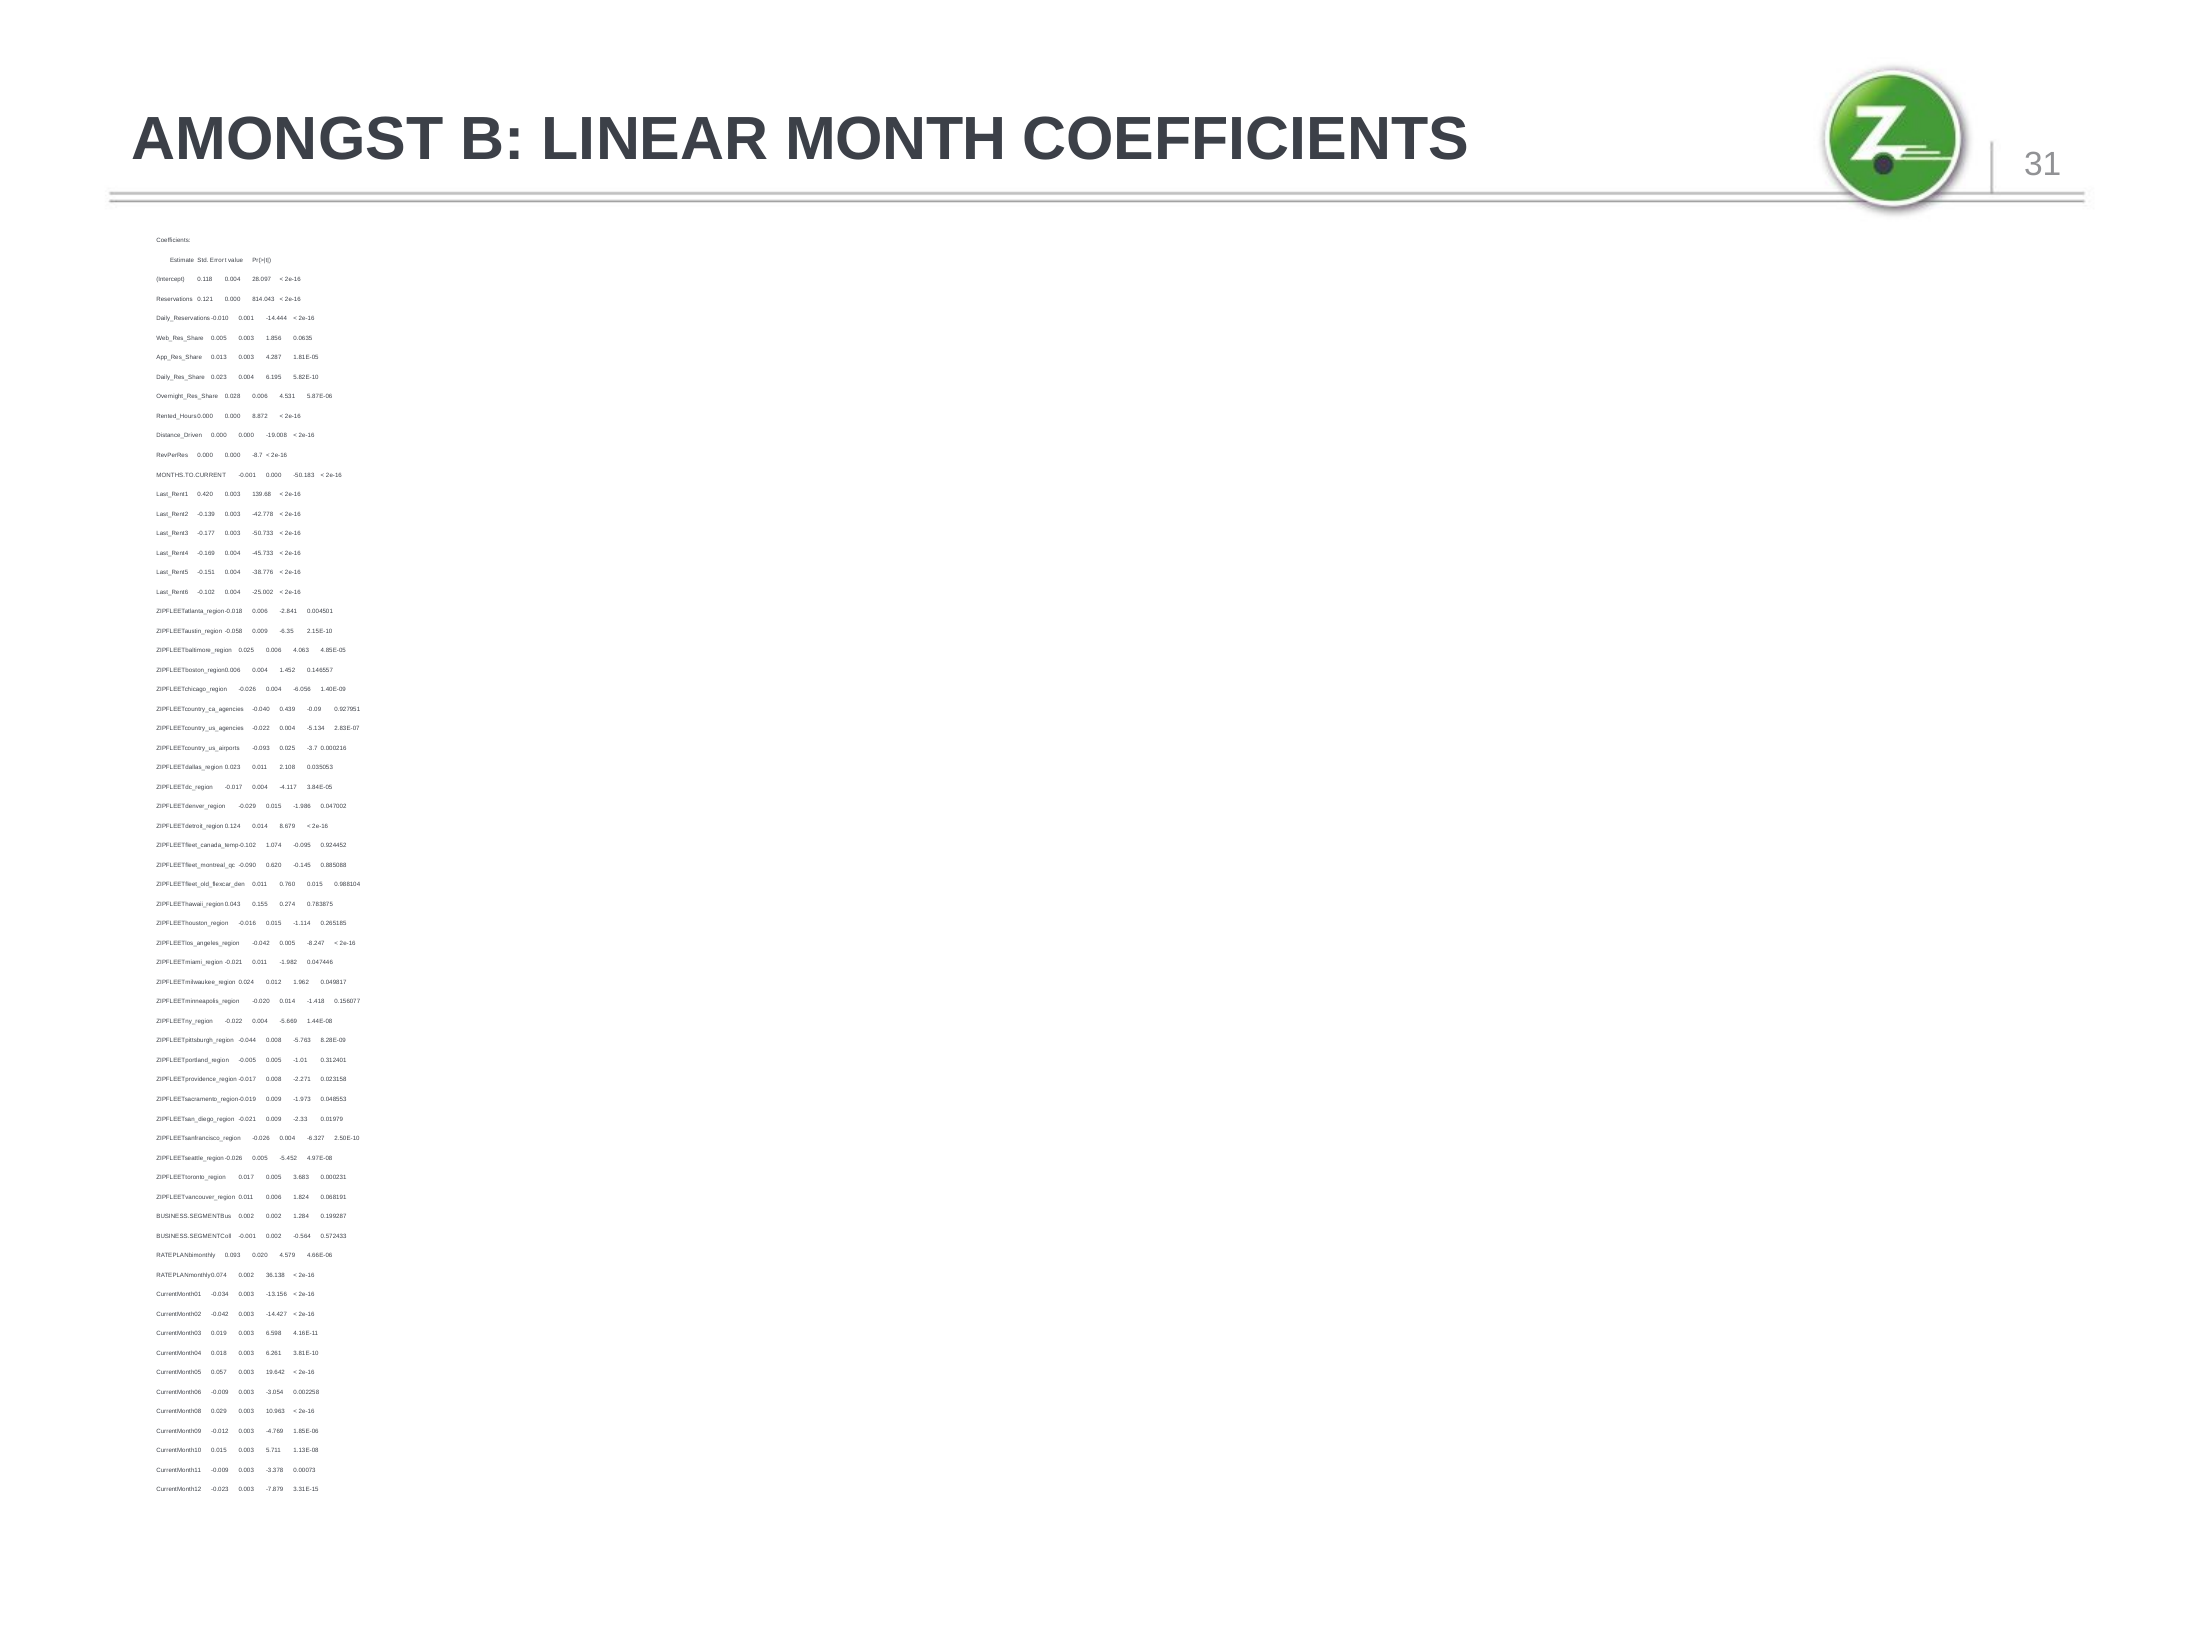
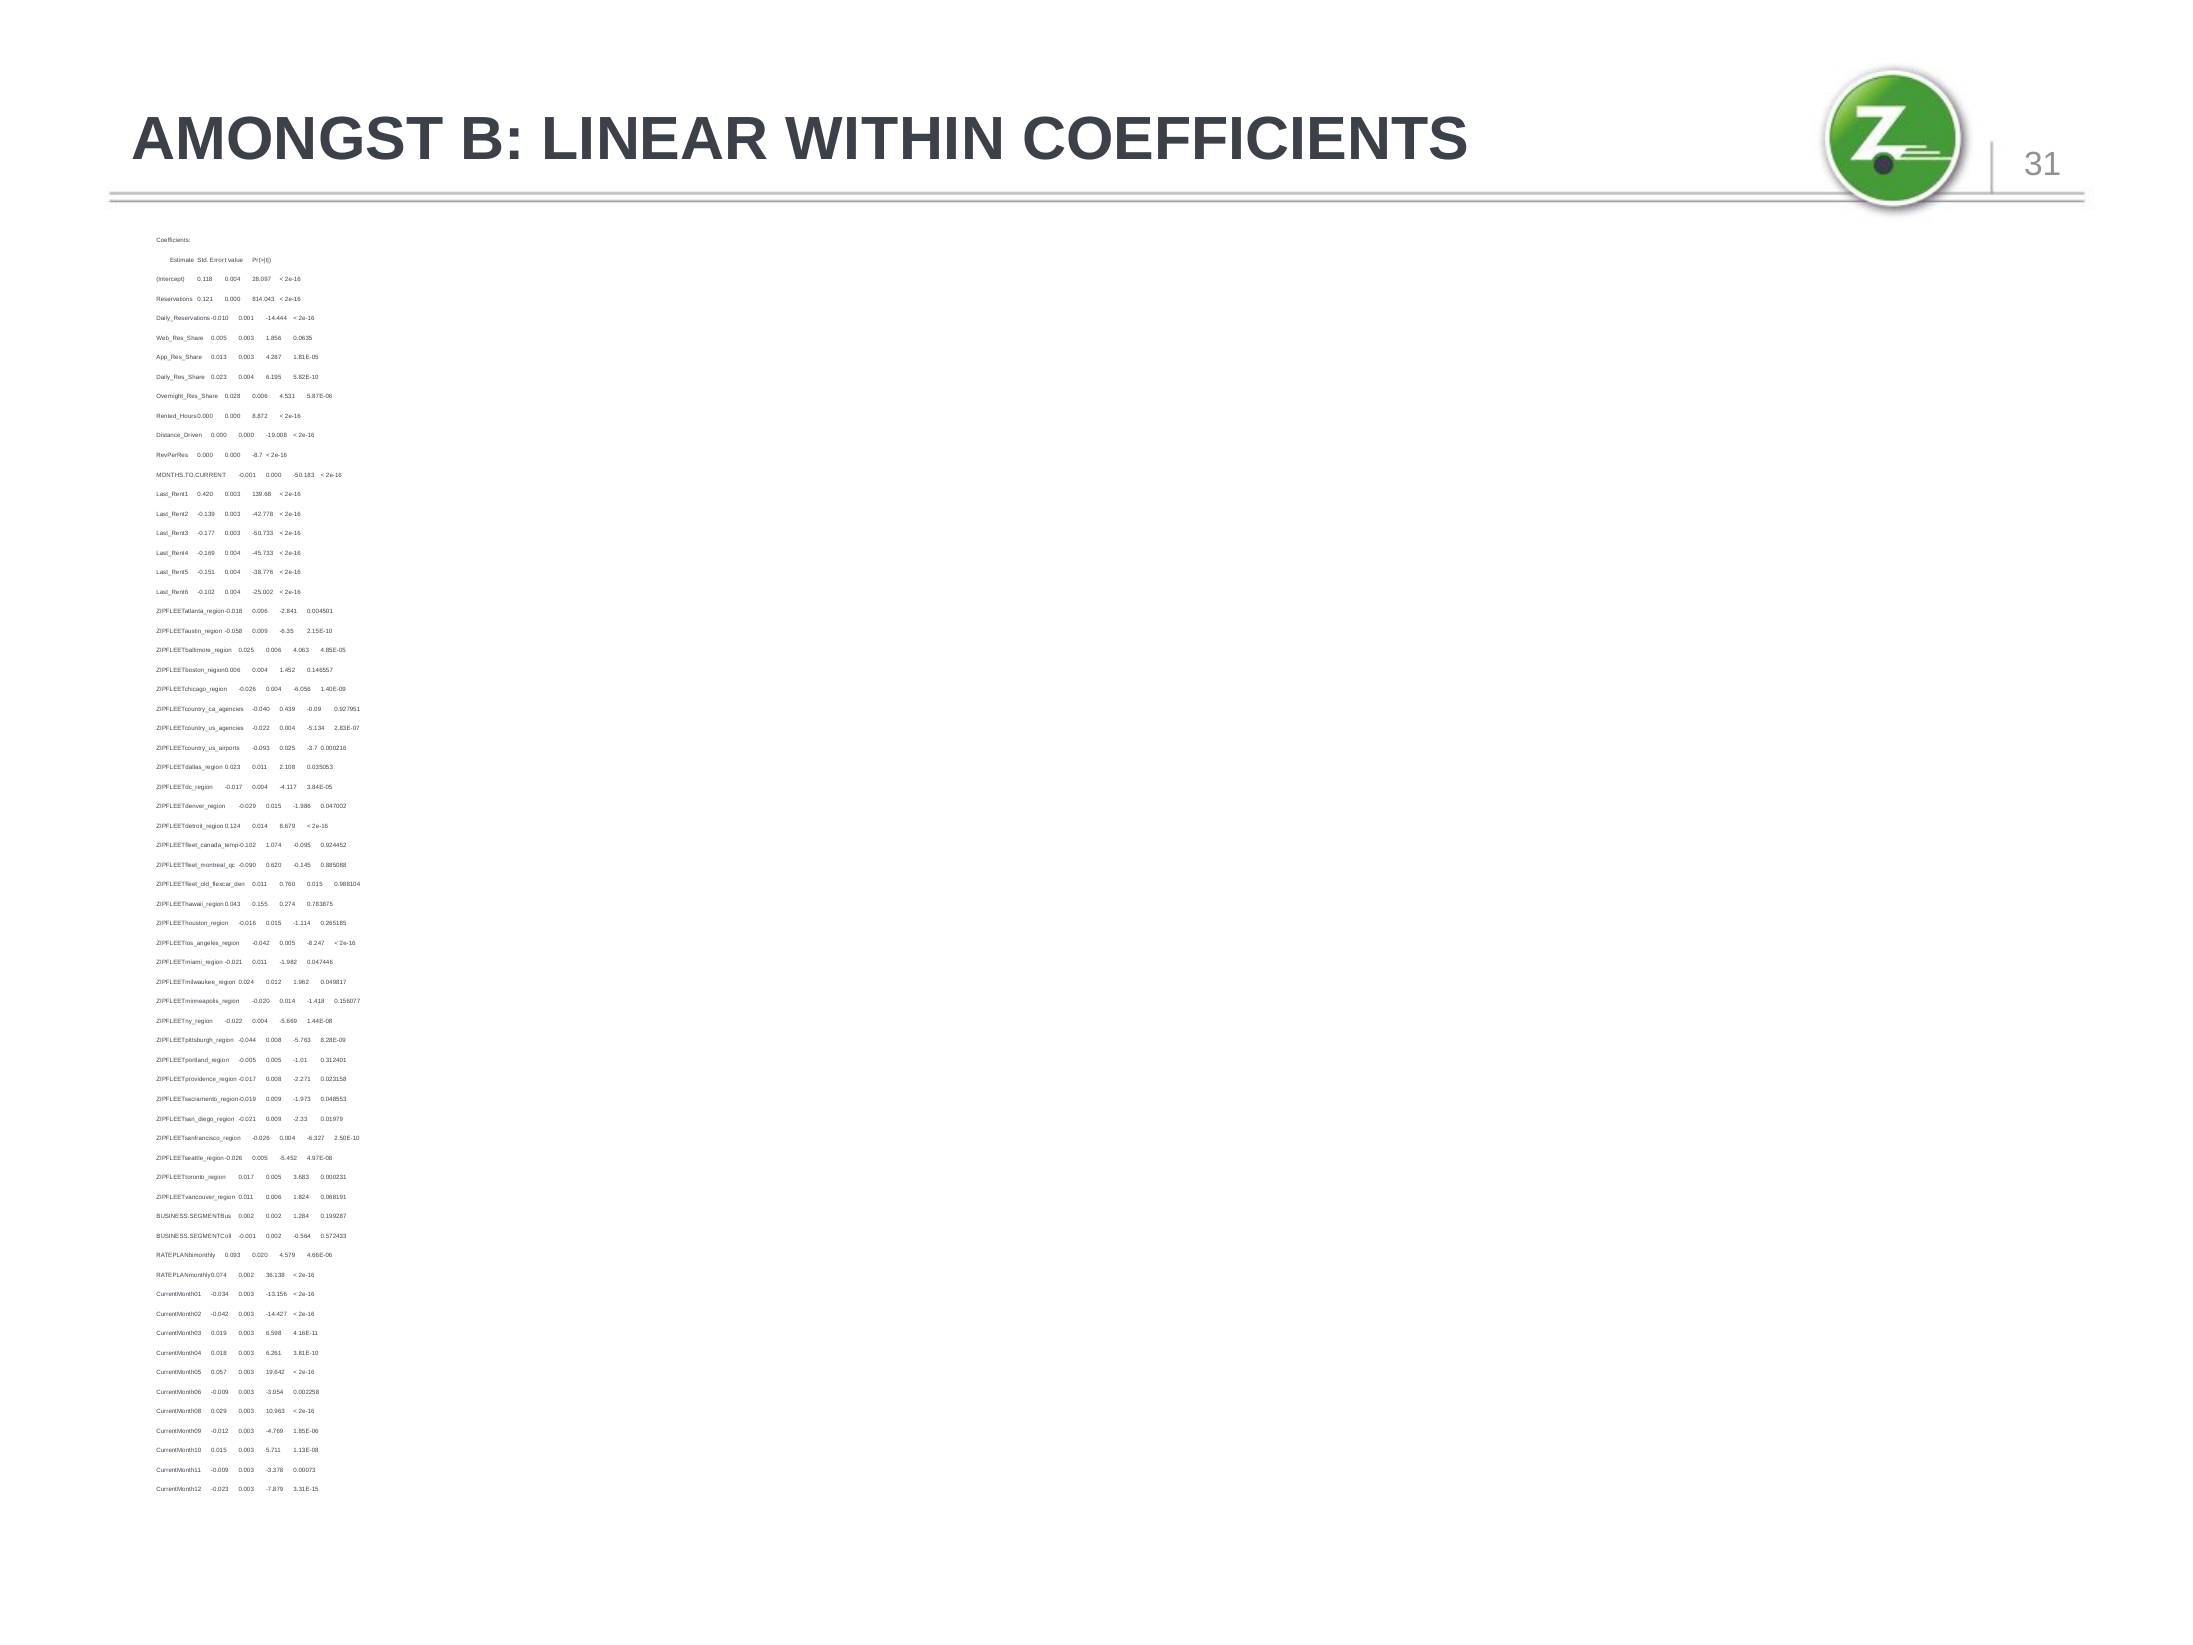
MONTH: MONTH -> WITHIN (896, 139)
